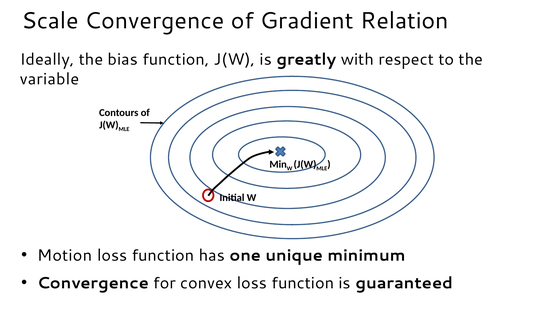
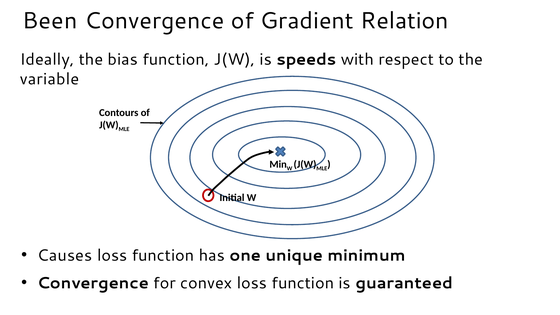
Scale: Scale -> Been (50, 21)
greatly: greatly -> speeds (306, 60)
Motion: Motion -> Causes (65, 255)
